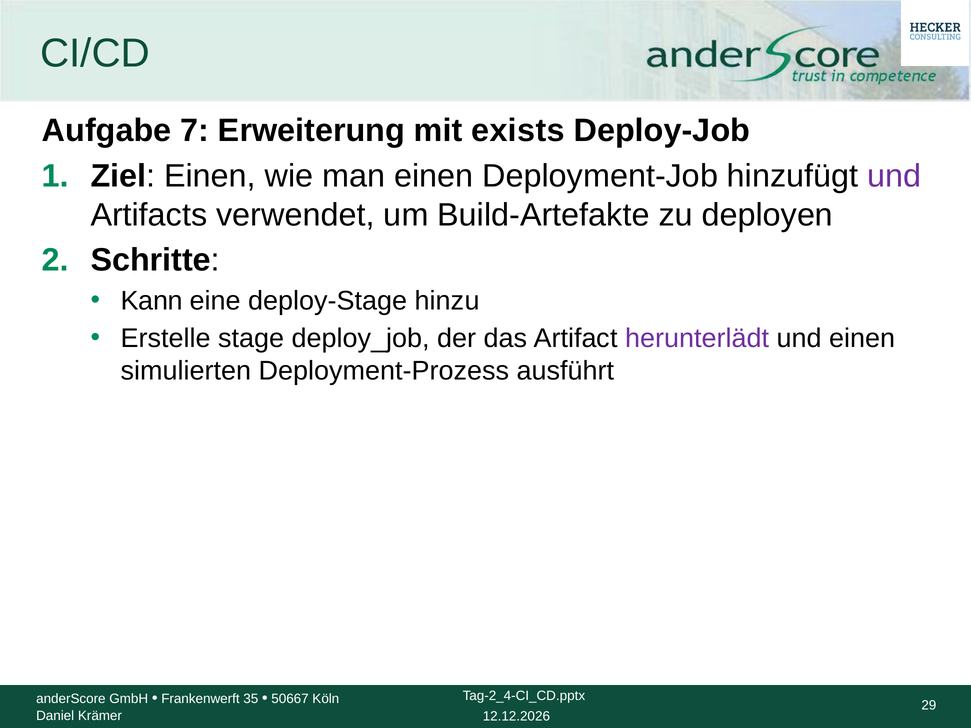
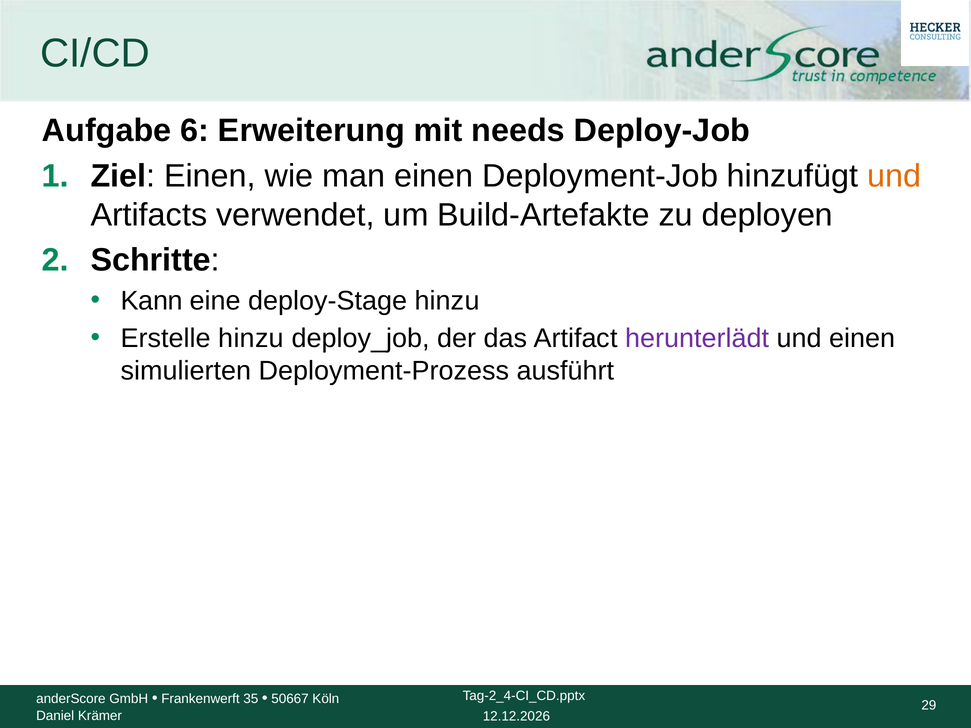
7: 7 -> 6 (195, 131)
exists: exists -> needs (518, 131)
und colour: purple -> orange (894, 176)
Erstelle stage: stage -> hinzu (251, 339)
